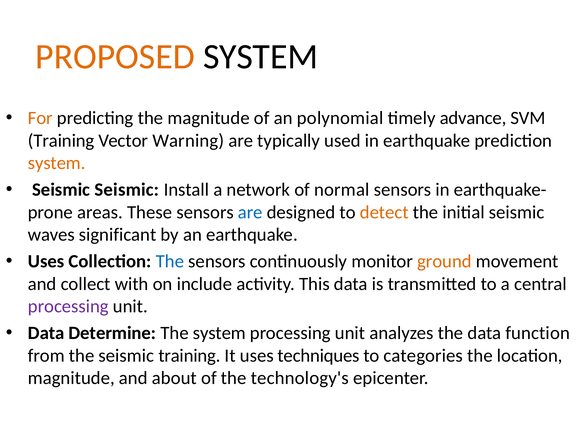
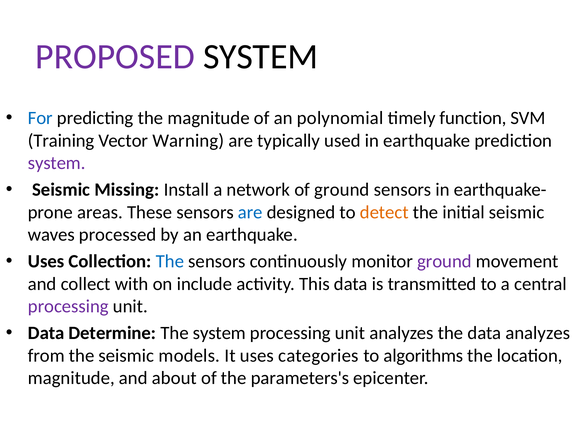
PROPOSED colour: orange -> purple (115, 57)
For colour: orange -> blue (40, 118)
advance: advance -> function (473, 118)
system colour: orange -> purple (57, 163)
Seismic Seismic: Seismic -> Missing (127, 190)
of normal: normal -> ground (342, 190)
significant: significant -> processed (118, 235)
ground colour: orange -> purple (444, 262)
data function: function -> analyzes (538, 333)
seismic training: training -> models (189, 356)
techniques: techniques -> categories (318, 356)
categories: categories -> algorithms (423, 356)
technology's: technology's -> parameters's (300, 378)
